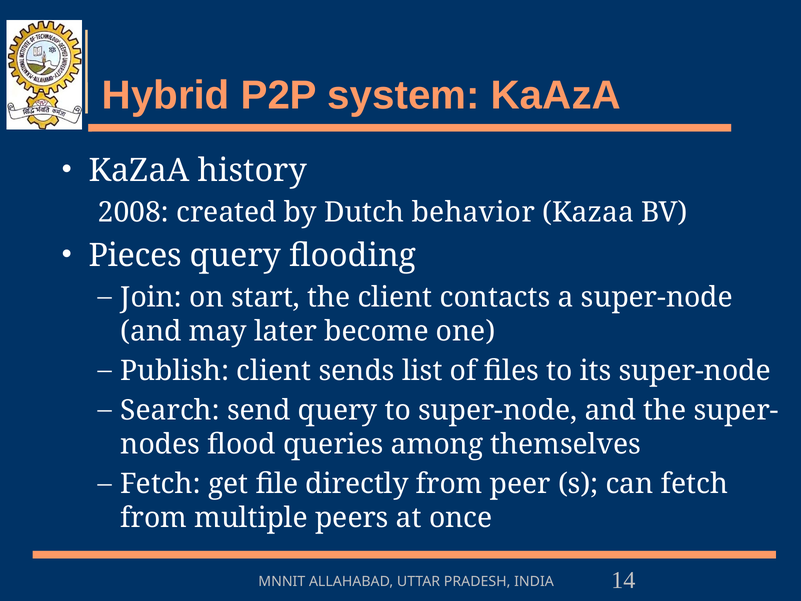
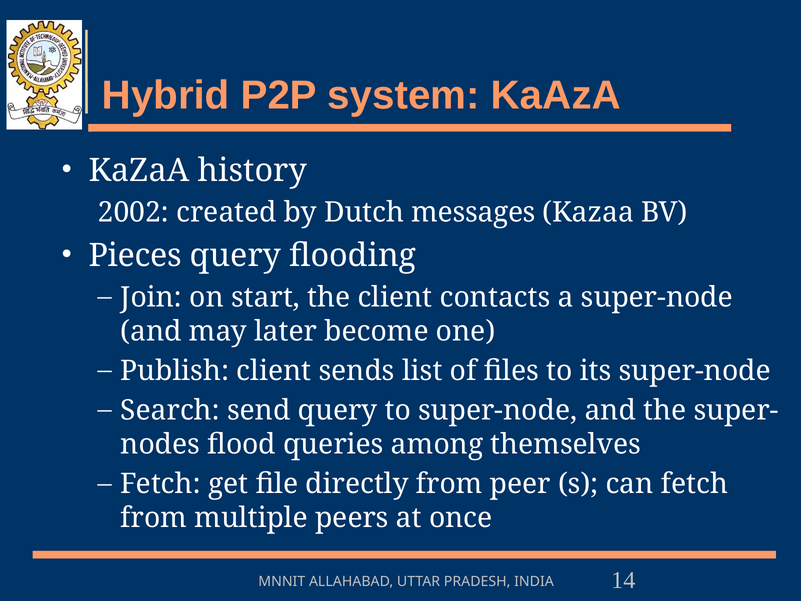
2008: 2008 -> 2002 (133, 212)
behavior: behavior -> messages (473, 212)
